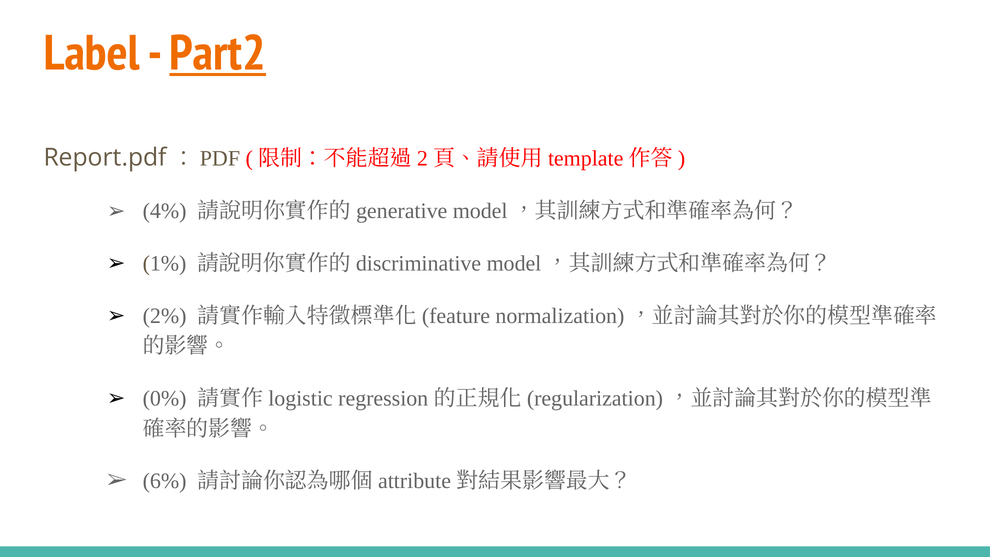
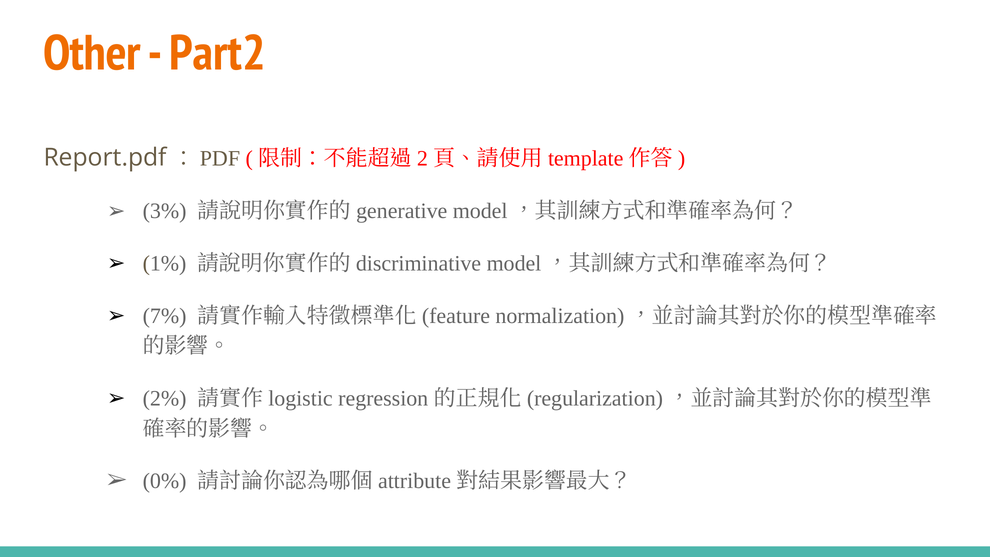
Label: Label -> Other (92, 53)
Part2 underline: present -> none (218, 53)
4%: 4% -> 3% (165, 211)
2%: 2% -> 7% (165, 316)
0%: 0% -> 2% (165, 398)
6%: 6% -> 0% (165, 481)
